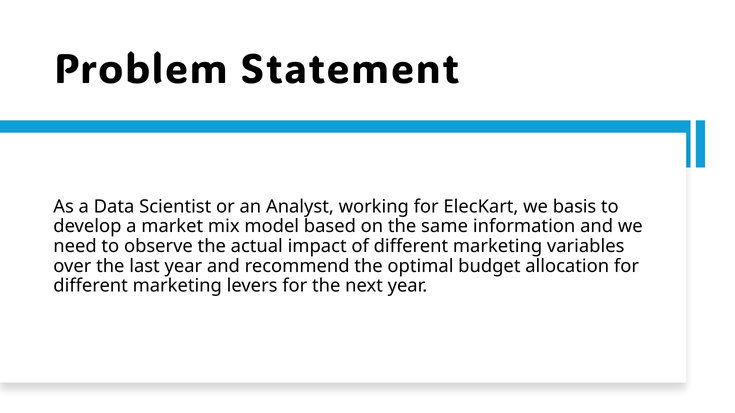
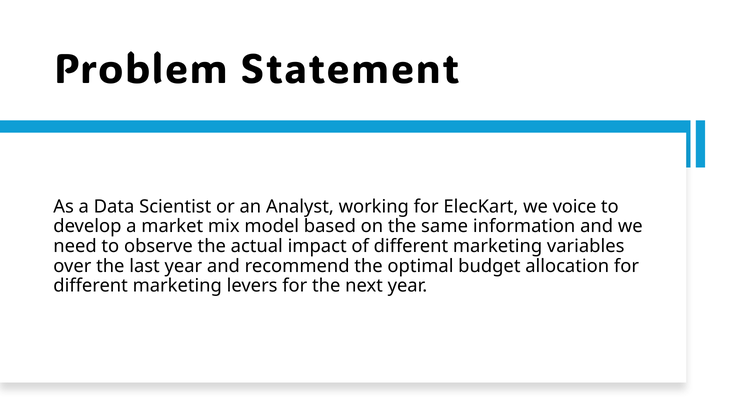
basis: basis -> voice (575, 207)
